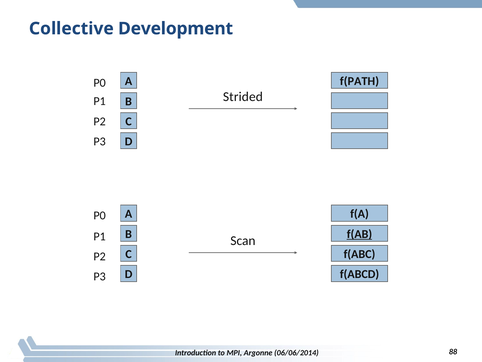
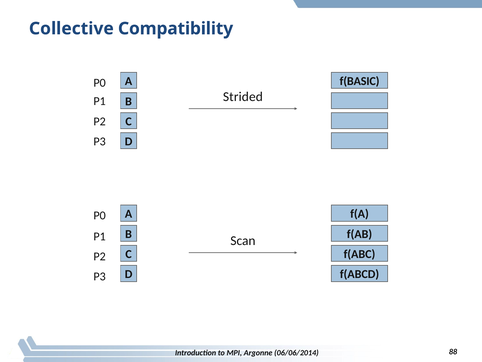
Development: Development -> Compatibility (176, 29)
f(PATH: f(PATH -> f(BASIC (360, 81)
f(AB underline: present -> none (359, 234)
